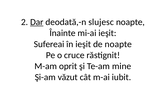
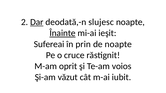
Înainte underline: none -> present (63, 33)
în ieşit: ieşit -> prin (83, 44)
mine: mine -> voios (122, 66)
